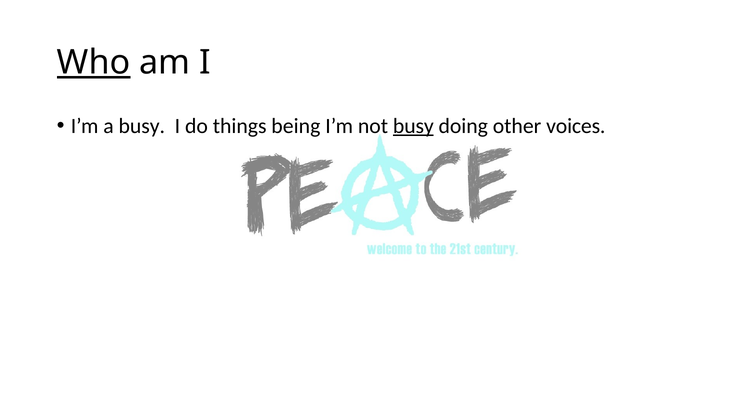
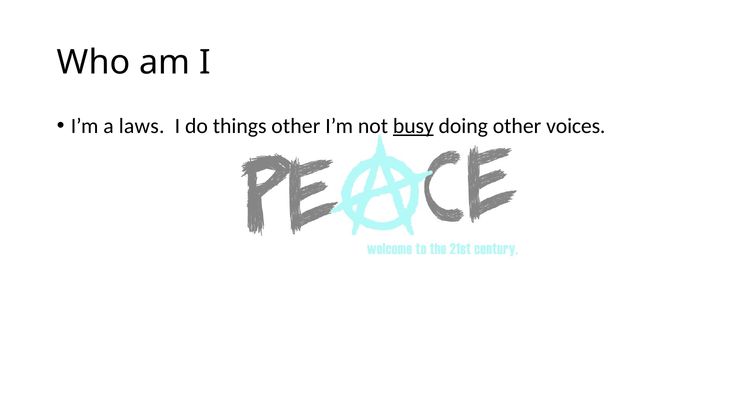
Who underline: present -> none (94, 63)
a busy: busy -> laws (142, 126)
things being: being -> other (296, 126)
